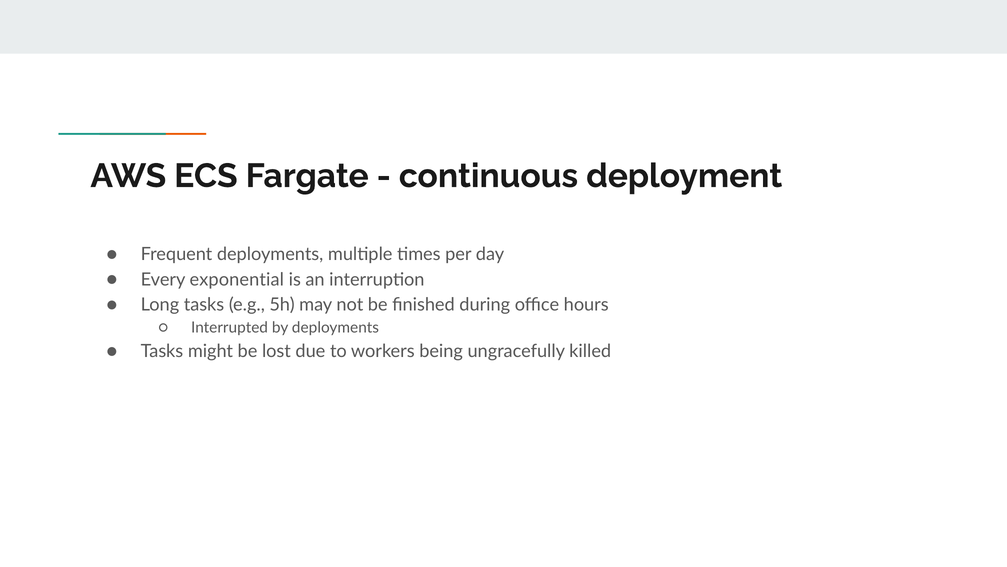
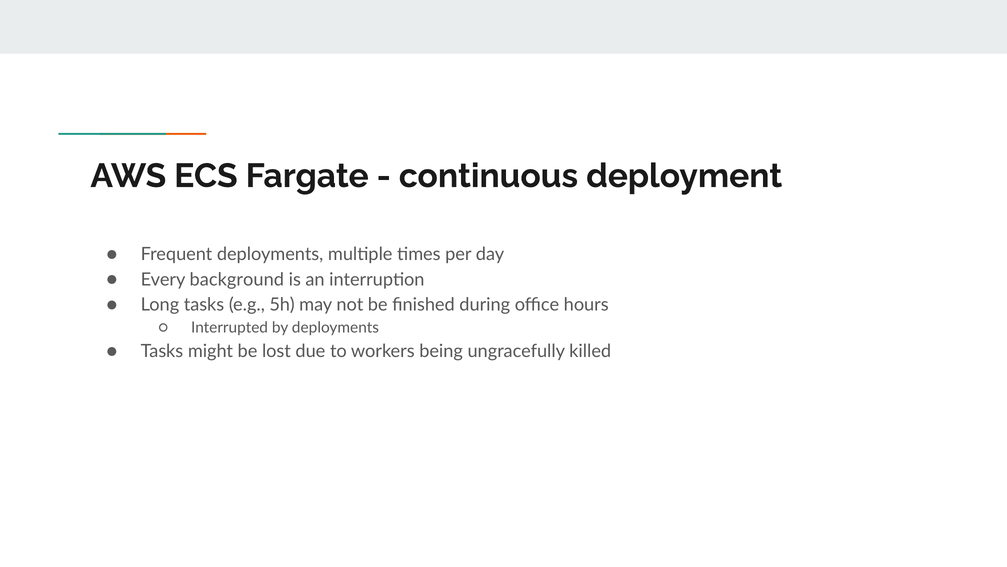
exponential: exponential -> background (237, 279)
